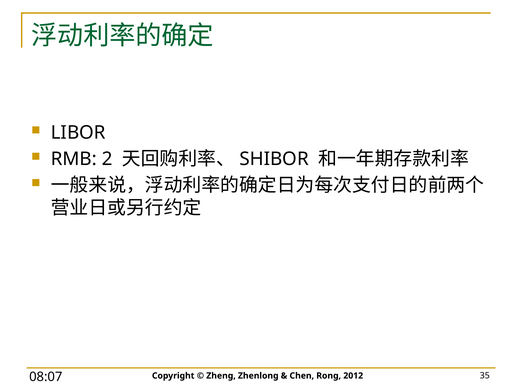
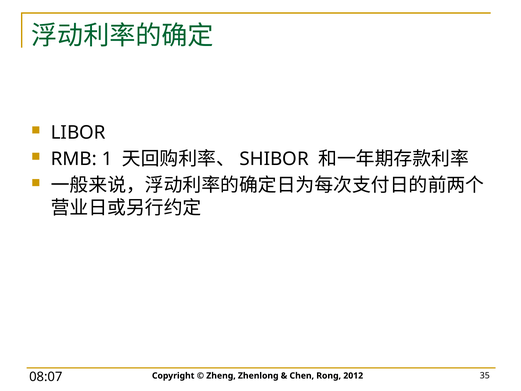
2: 2 -> 1 (107, 159)
